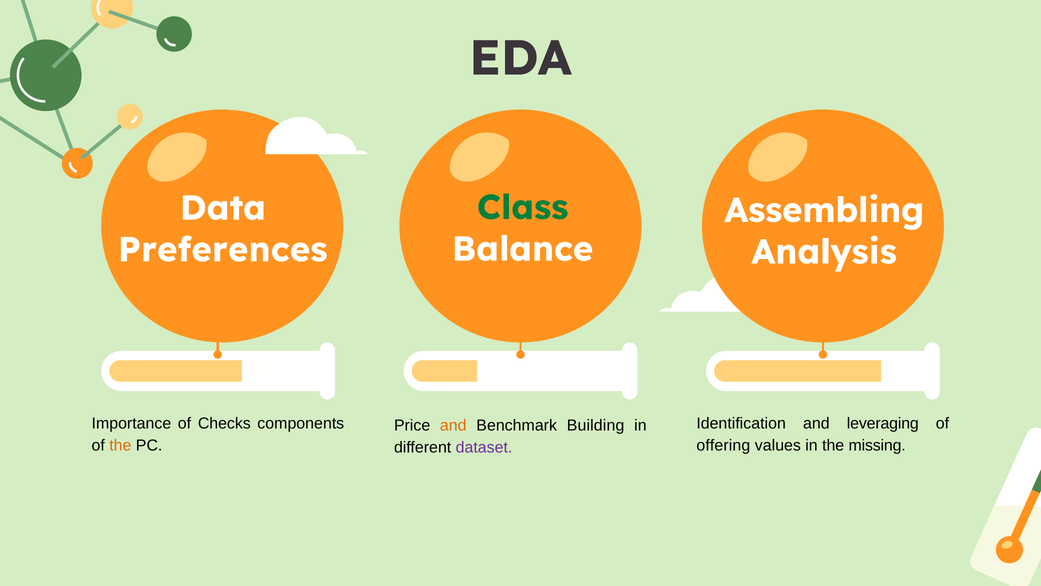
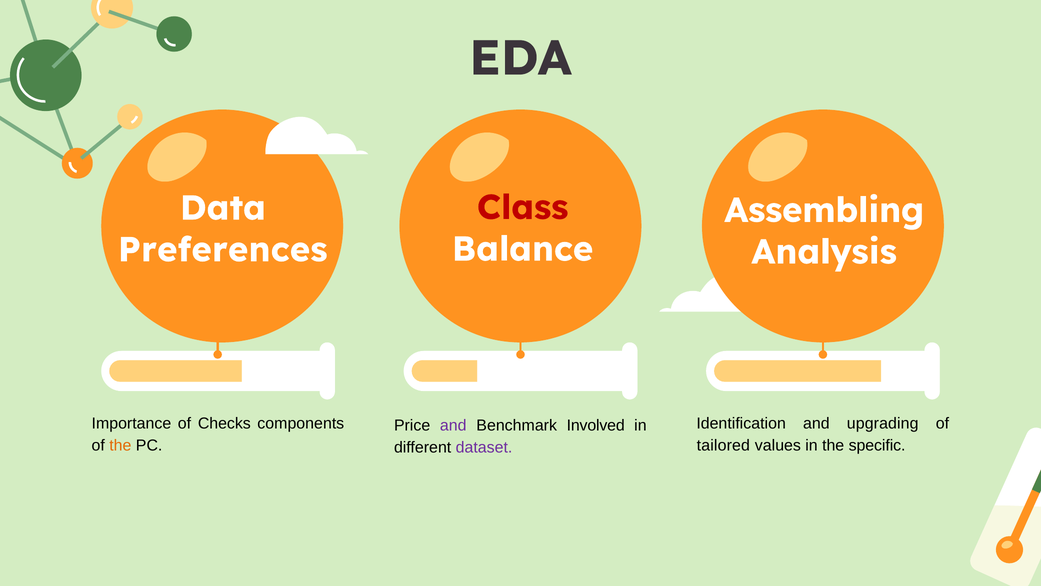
Class colour: green -> red (523, 207)
leveraging: leveraging -> upgrading (883, 423)
and colour: orange -> purple (453, 425)
Building: Building -> Involved (596, 425)
offering: offering -> tailored (723, 445)
missing: missing -> specific (877, 445)
